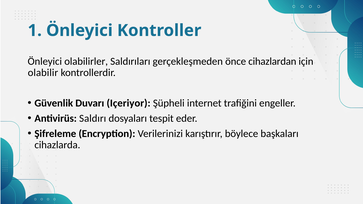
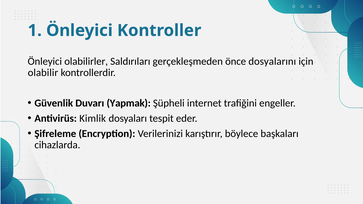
cihazlardan: cihazlardan -> dosyalarını (272, 61)
Içeriyor: Içeriyor -> Yapmak (129, 103)
Saldırı: Saldırı -> Kimlik (93, 118)
